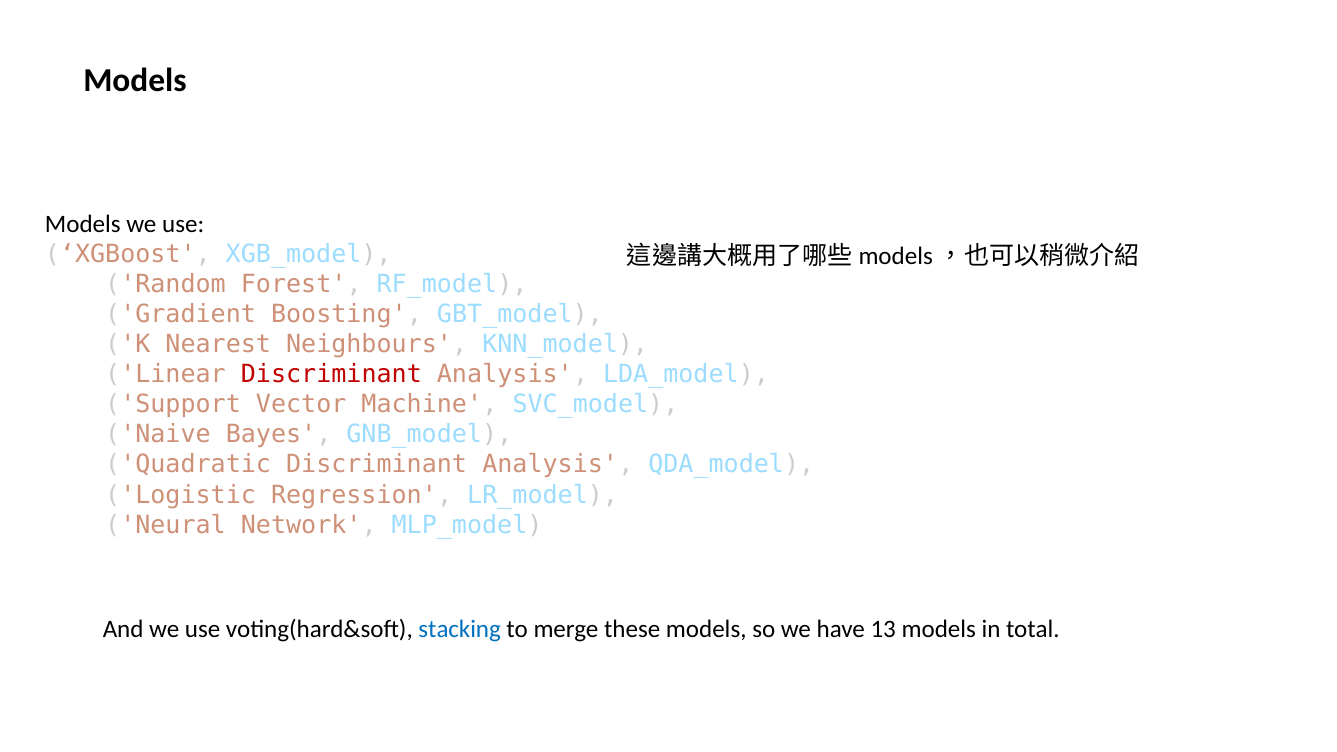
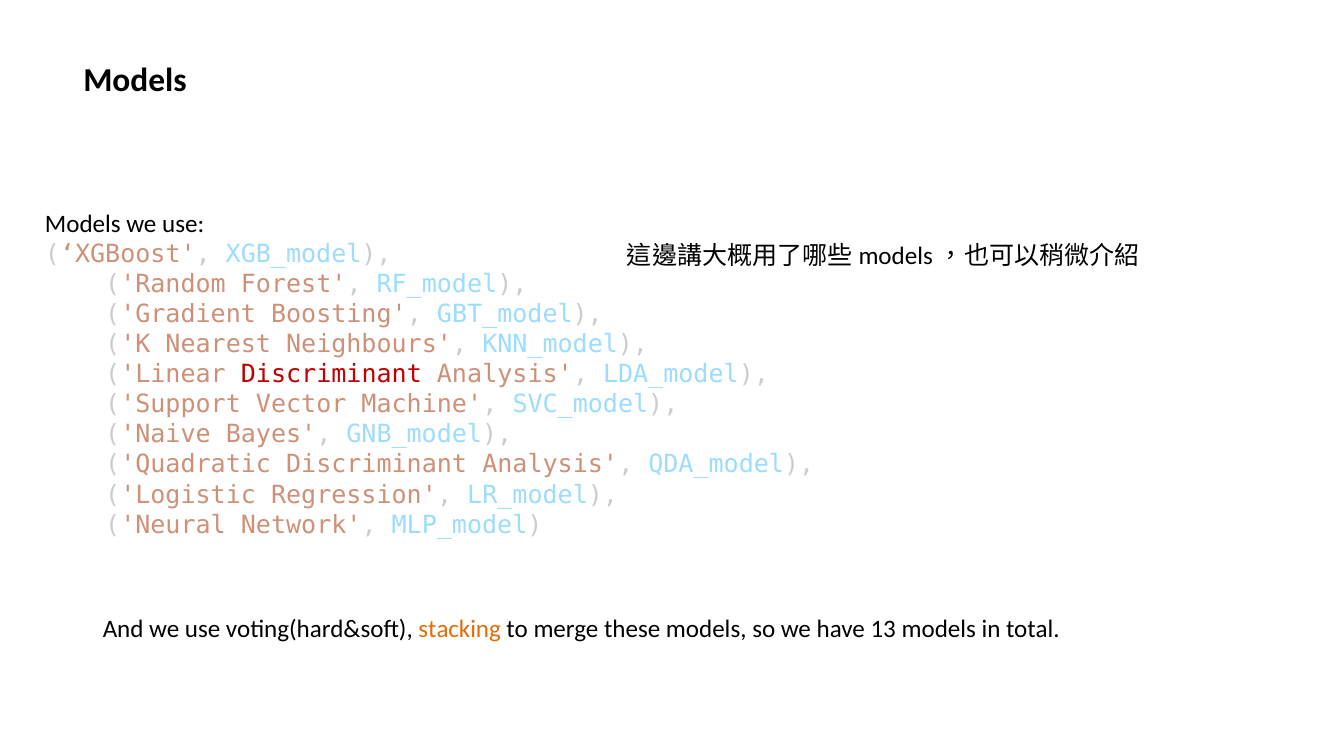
stacking colour: blue -> orange (460, 629)
